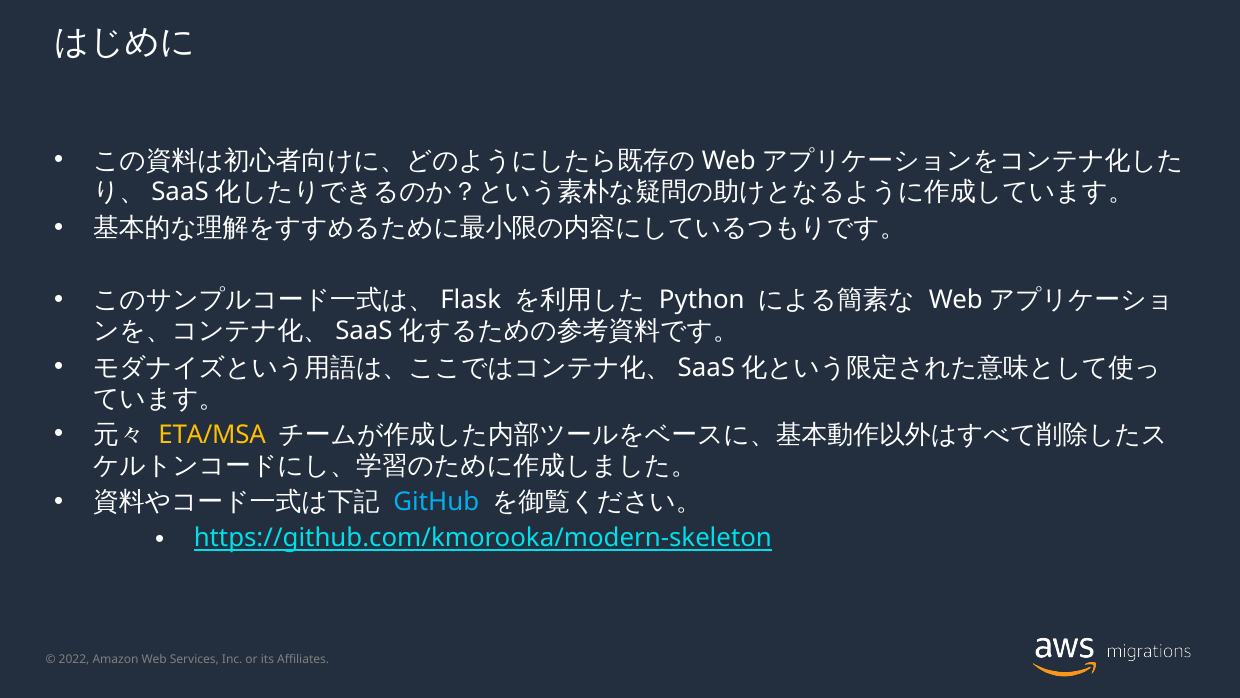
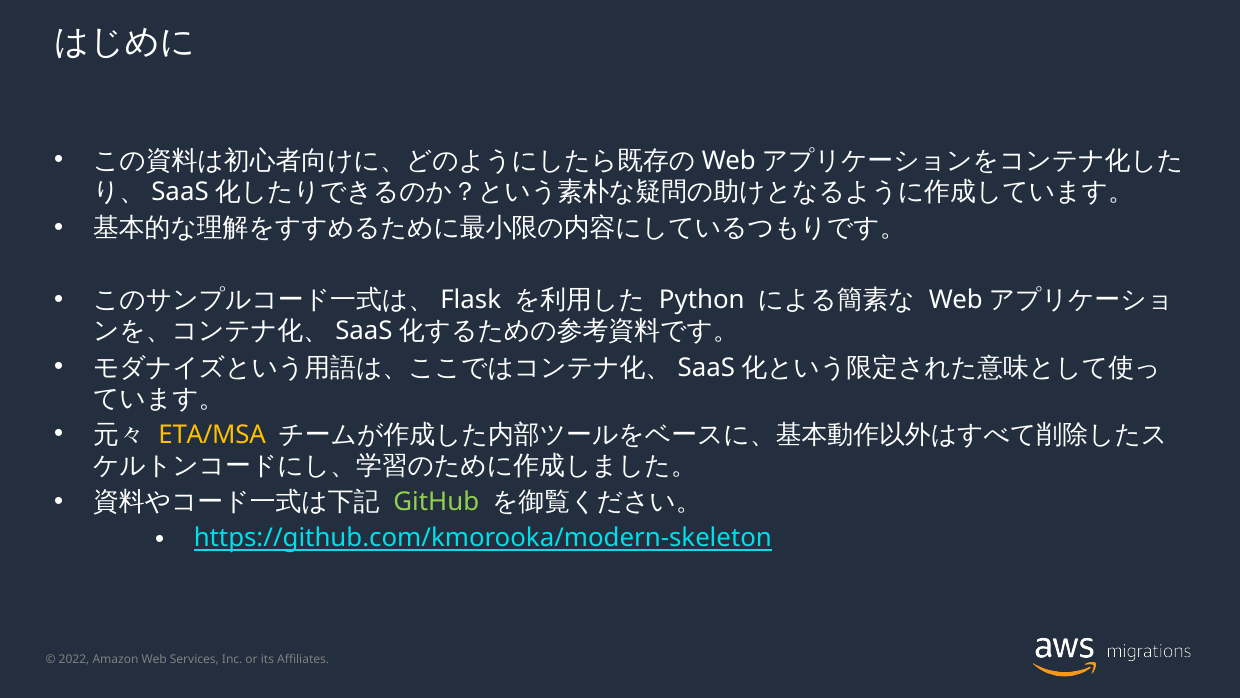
GitHub colour: light blue -> light green (436, 502)
